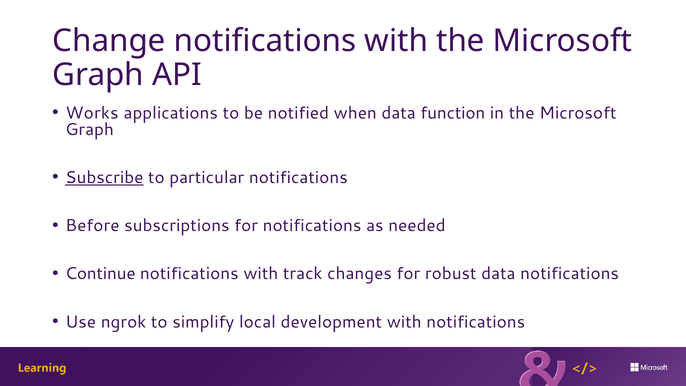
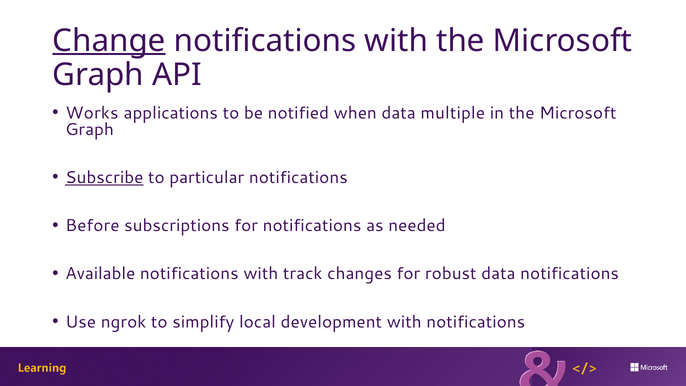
Change underline: none -> present (109, 41)
function: function -> multiple (453, 113)
Continue: Continue -> Available (100, 274)
